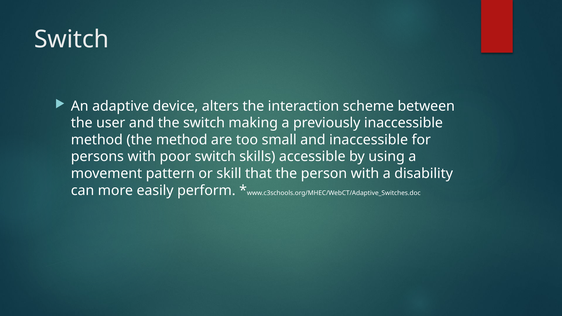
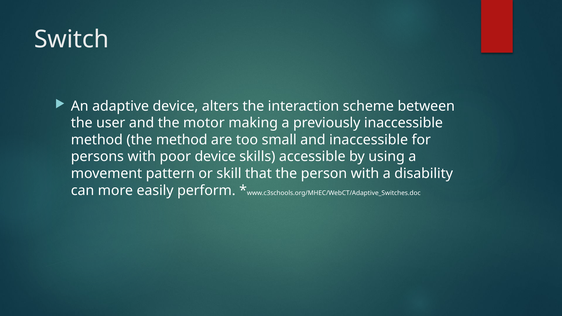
the switch: switch -> motor (204, 123)
poor switch: switch -> device (215, 157)
